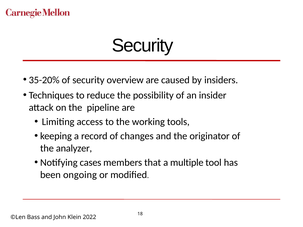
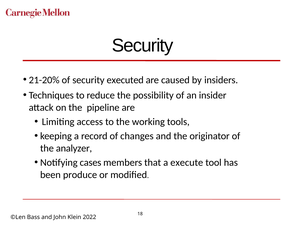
35-20%: 35-20% -> 21-20% (44, 80)
overview: overview -> executed (125, 80)
multiple: multiple -> execute (187, 163)
ongoing: ongoing -> produce (80, 175)
